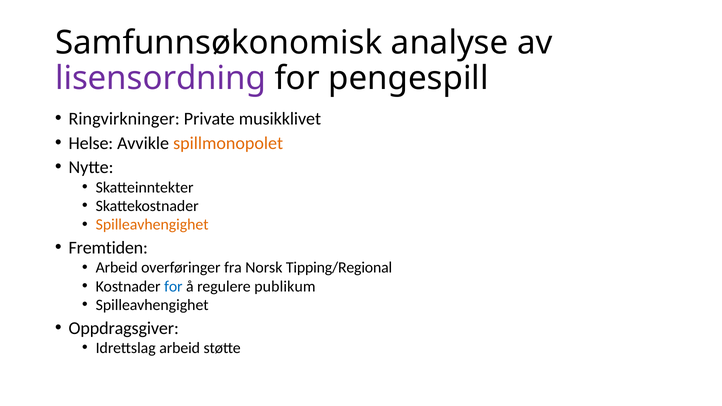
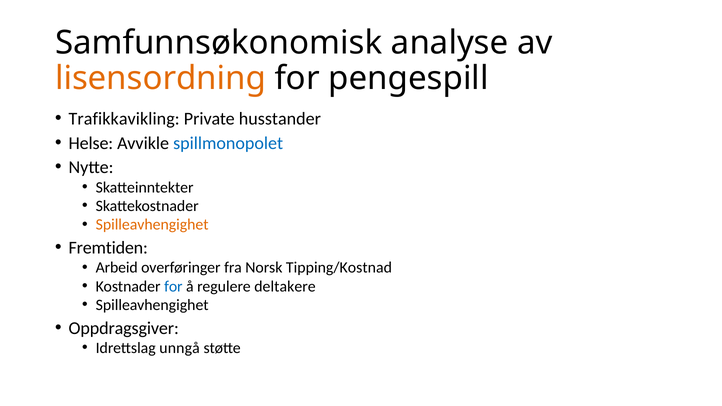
lisensordning colour: purple -> orange (161, 79)
Ringvirkninger: Ringvirkninger -> Trafikkavikling (124, 119)
musikklivet: musikklivet -> husstander (280, 119)
spillmonopolet colour: orange -> blue (228, 143)
Tipping/Regional: Tipping/Regional -> Tipping/Kostnad (339, 268)
publikum: publikum -> deltakere (285, 287)
Idrettslag arbeid: arbeid -> unngå (180, 348)
